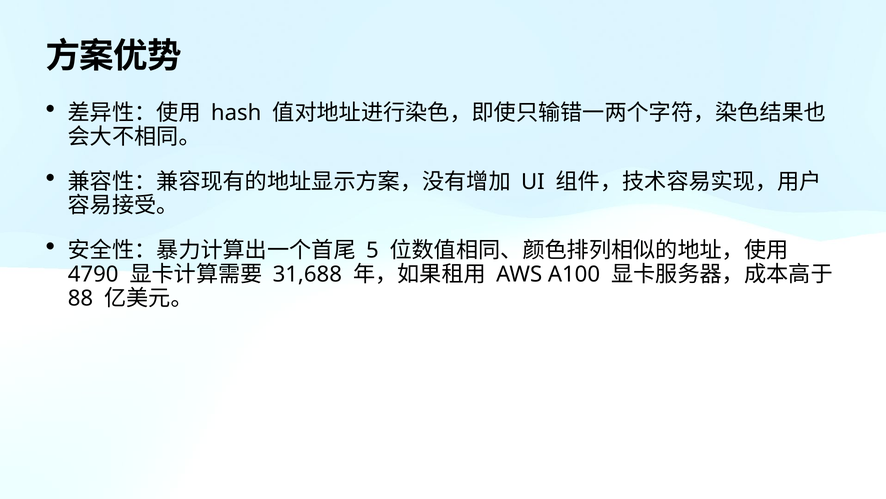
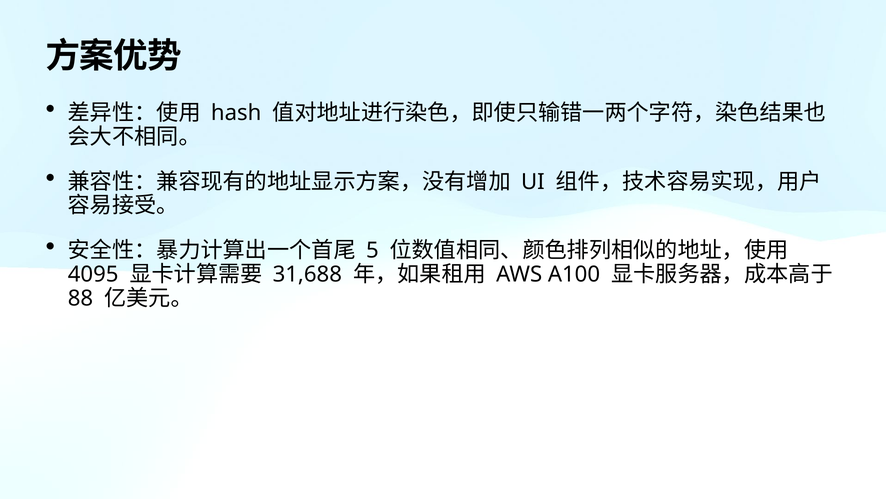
4790: 4790 -> 4095 (93, 274)
